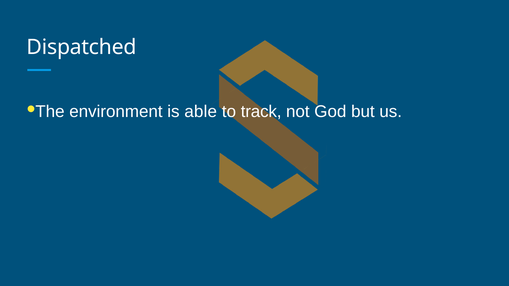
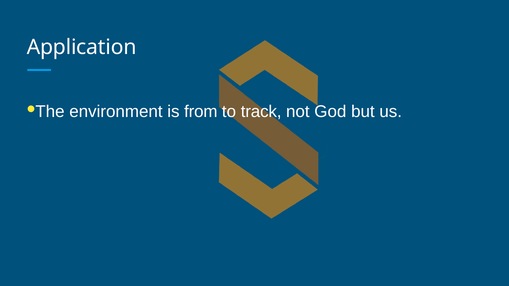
Dispatched: Dispatched -> Application (82, 47)
able: able -> from (201, 112)
